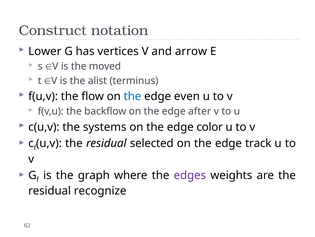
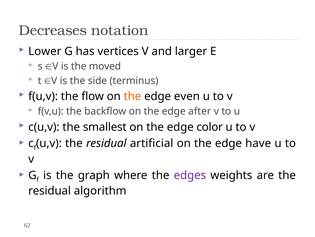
Construct: Construct -> Decreases (53, 30)
arrow: arrow -> larger (191, 51)
alist: alist -> side (97, 80)
the colour: blue -> orange (132, 96)
systems: systems -> smallest (105, 127)
selected: selected -> artificial (152, 143)
track: track -> have (258, 143)
recognize: recognize -> algorithm (100, 190)
